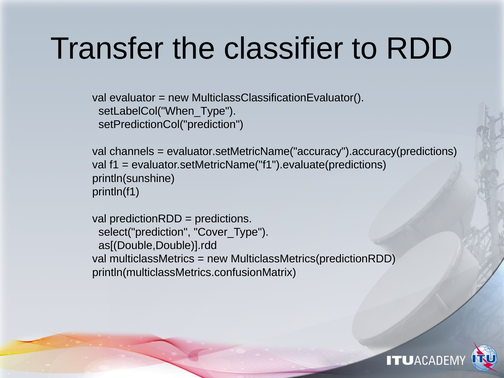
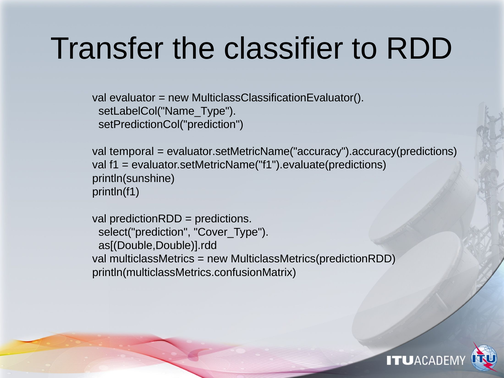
setLabelCol("When_Type: setLabelCol("When_Type -> setLabelCol("Name_Type (167, 111)
channels: channels -> temporal (132, 151)
